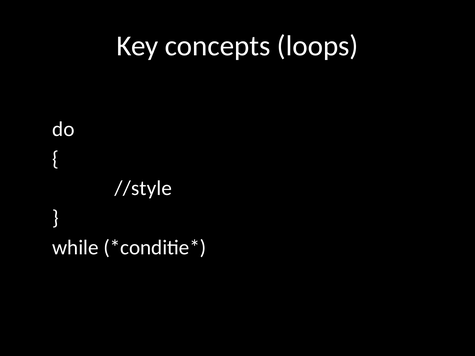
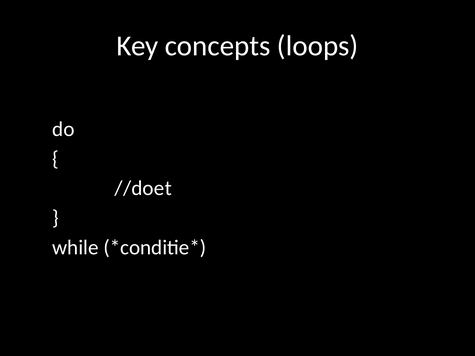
//style: //style -> //doet (143, 188)
